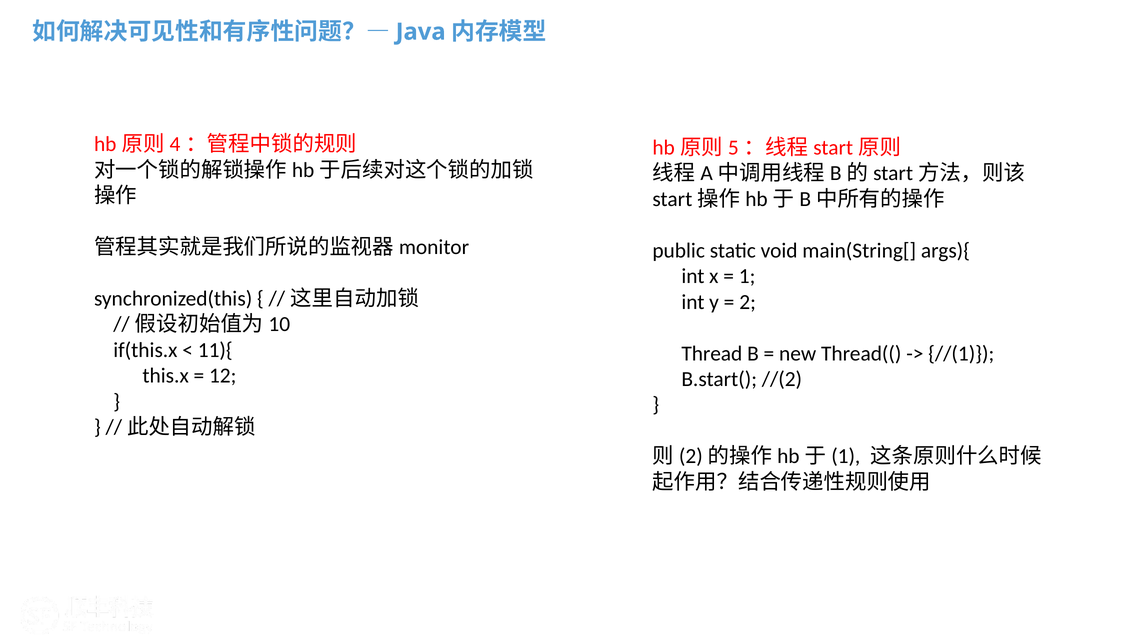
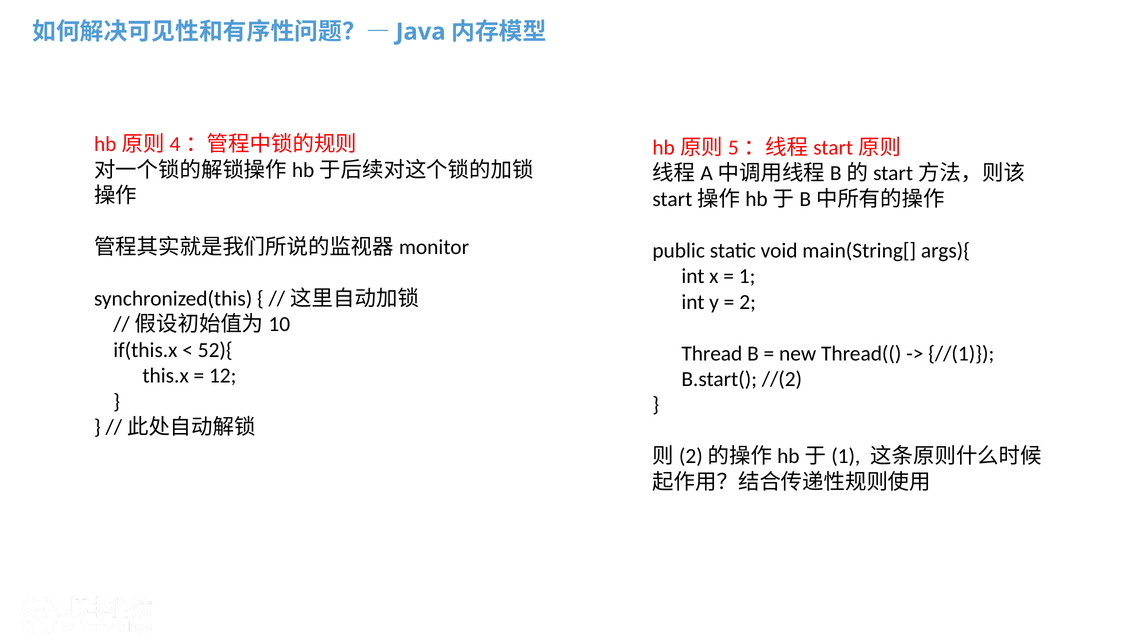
11){: 11){ -> 52){ (215, 350)
